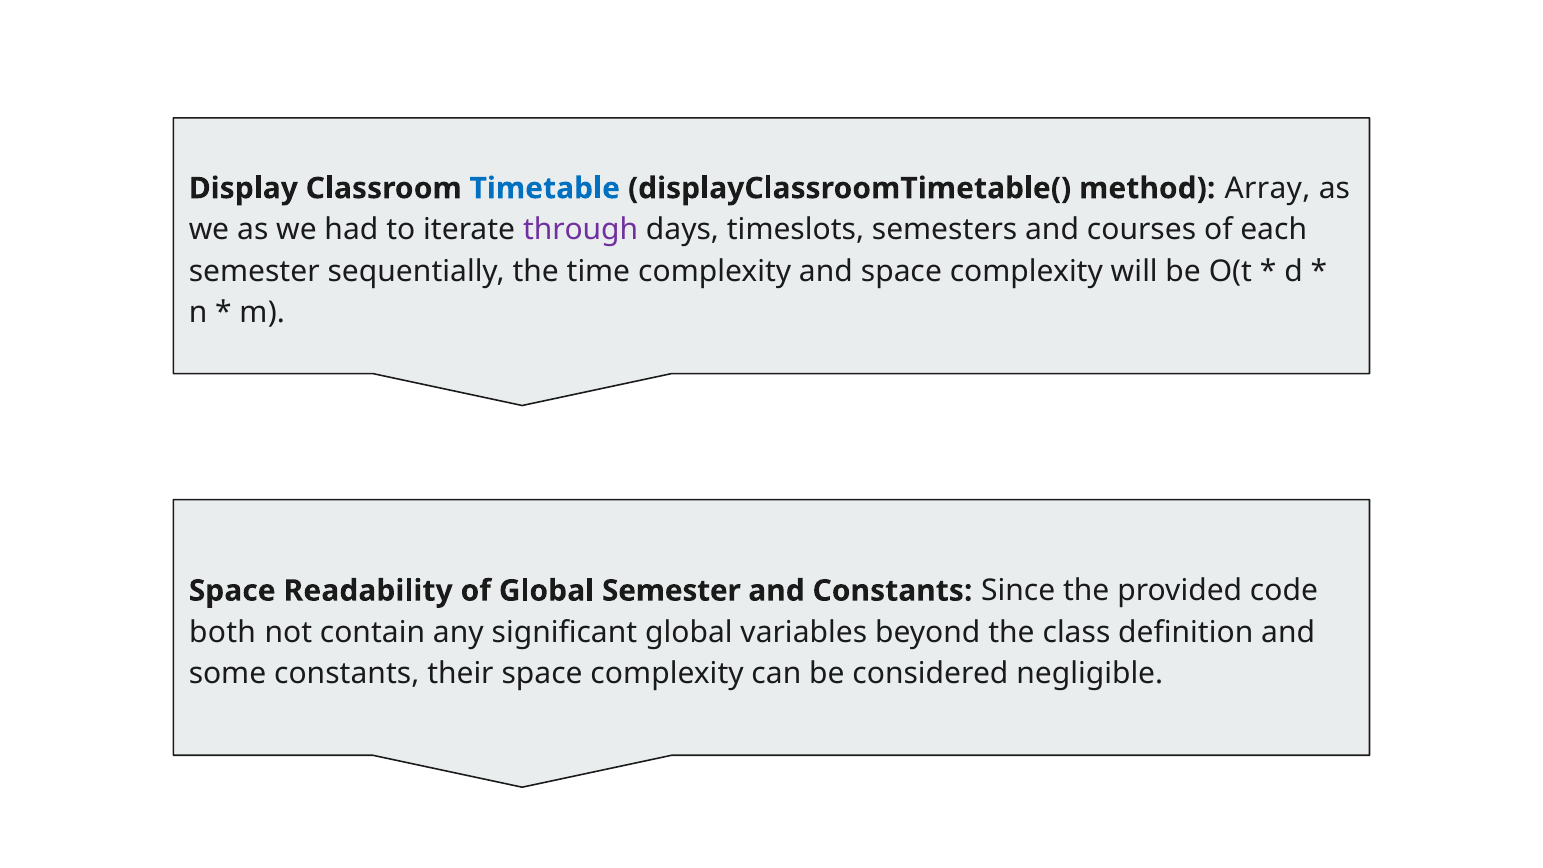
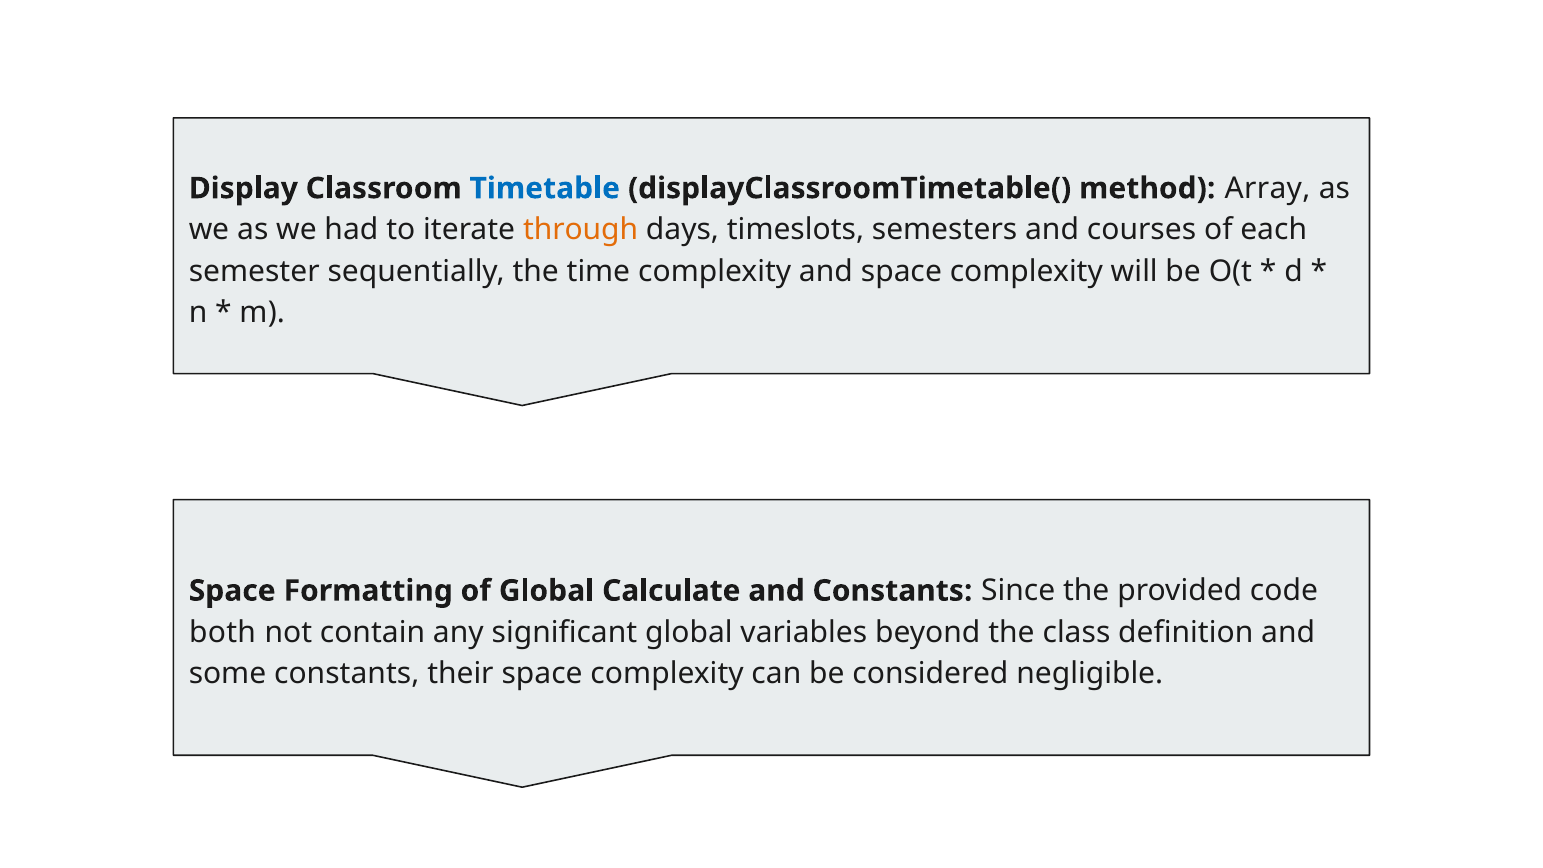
through colour: purple -> orange (581, 230)
Readability: Readability -> Formatting (368, 591)
Global Semester: Semester -> Calculate (671, 591)
